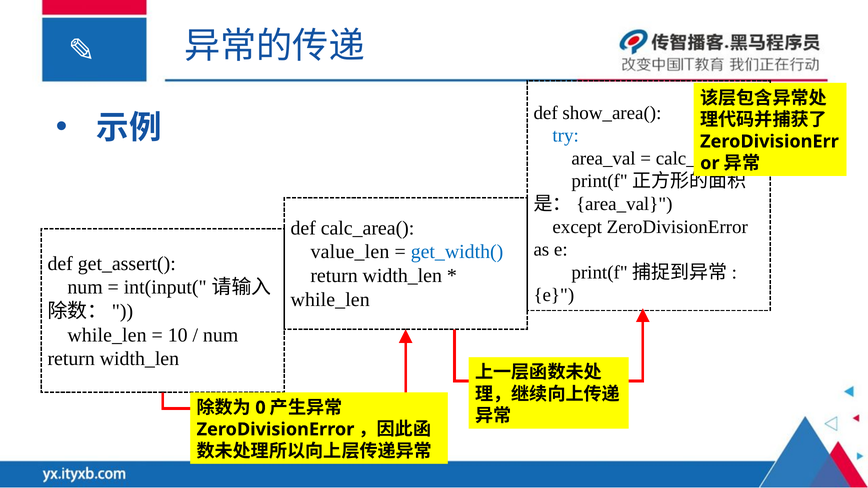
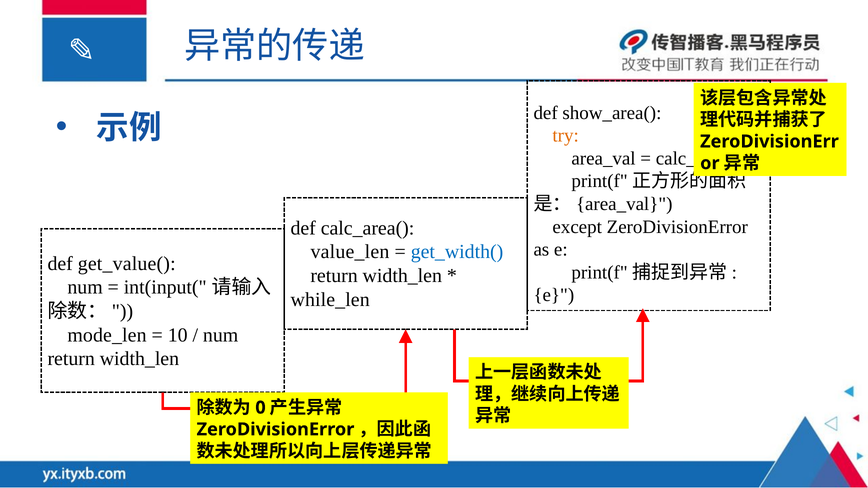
try colour: blue -> orange (566, 136)
get_assert(: get_assert( -> get_value( (127, 264)
while_len: while_len -> mode_len (107, 335)
